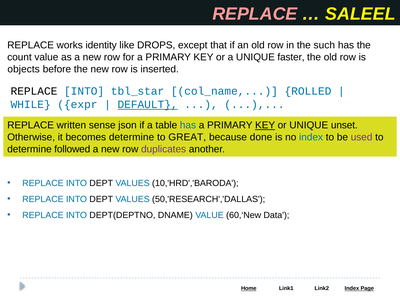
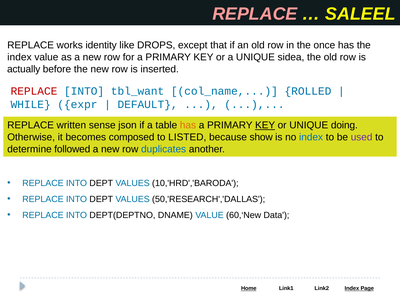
such: such -> once (324, 45)
count: count -> index (19, 57)
faster: faster -> sidea (291, 57)
objects: objects -> actually (24, 69)
REPLACE colour: black -> red (34, 91)
tbl_star: tbl_star -> tbl_want (138, 91)
DEFAULT underline: present -> none (148, 104)
has colour: blue -> orange (188, 125)
unset: unset -> doing (344, 125)
becomes determine: determine -> composed (132, 137)
GREAT: GREAT -> LISTED (187, 137)
done: done -> show (261, 137)
duplicates colour: purple -> blue (164, 149)
